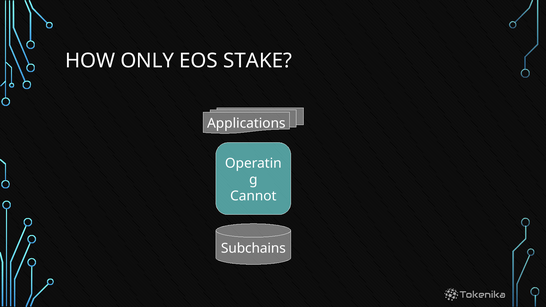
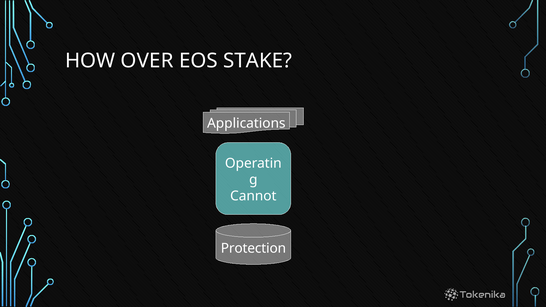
ONLY: ONLY -> OVER (147, 61)
Subchains: Subchains -> Protection (253, 248)
